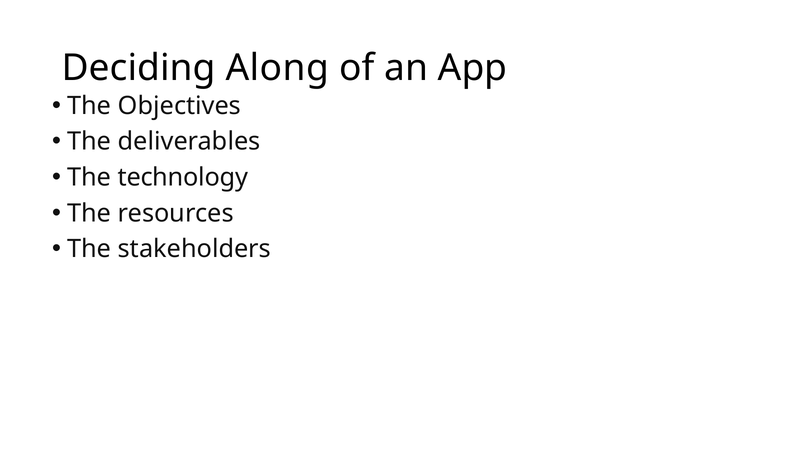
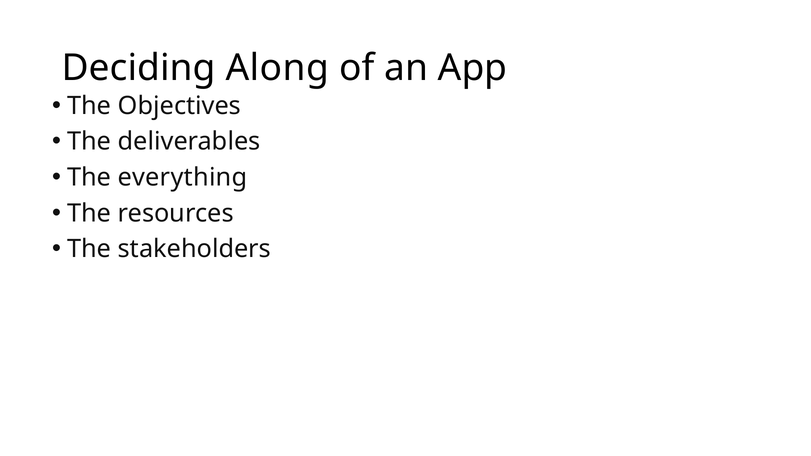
technology: technology -> everything (183, 177)
